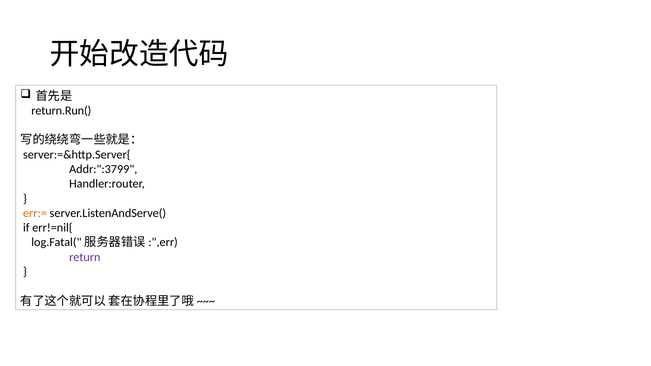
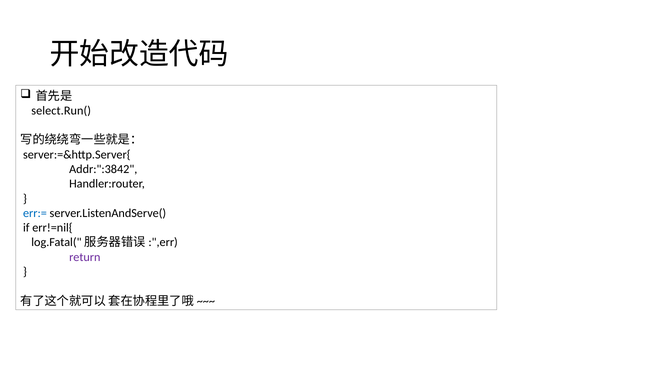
return.Run(: return.Run( -> select.Run( (61, 111)
Addr:":3799: Addr:":3799 -> Addr:":3842 (103, 169)
err:= colour: orange -> blue (35, 213)
